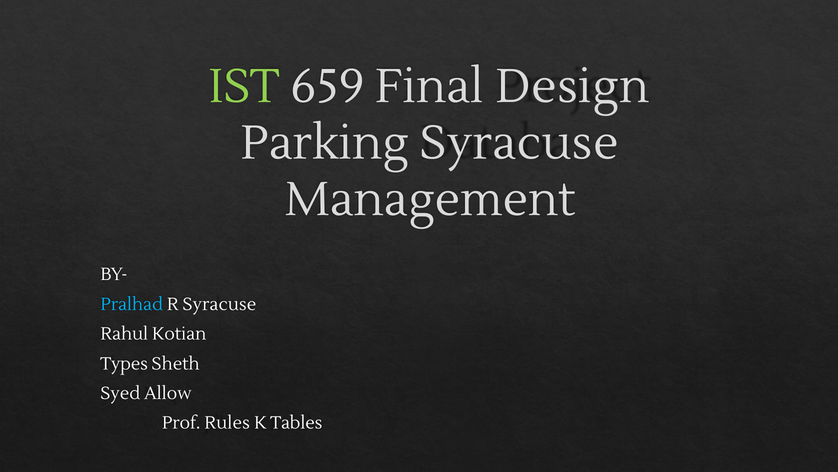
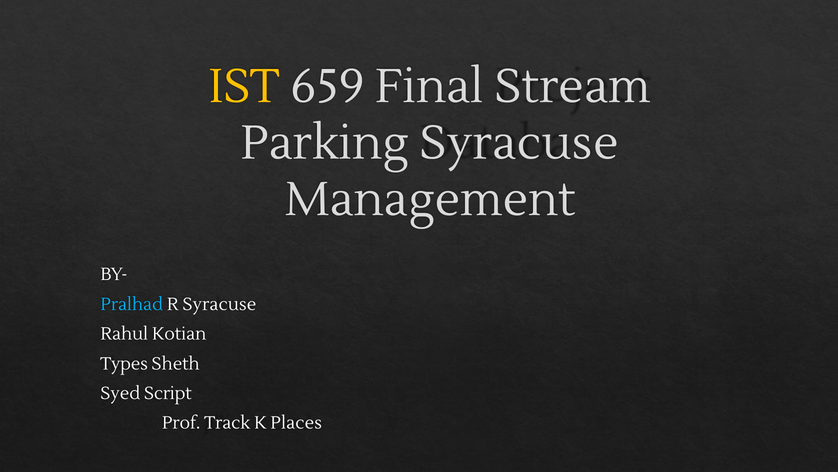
IST colour: light green -> yellow (244, 86)
Design: Design -> Stream (573, 86)
Allow: Allow -> Script (168, 393)
Rules: Rules -> Track (227, 423)
Tables: Tables -> Places (296, 423)
